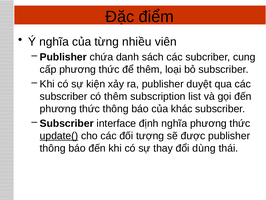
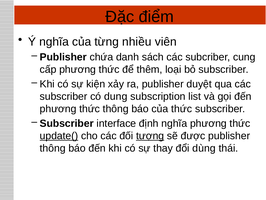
có thêm: thêm -> dung (116, 96)
của khác: khác -> thức (182, 109)
tượng underline: none -> present (150, 136)
